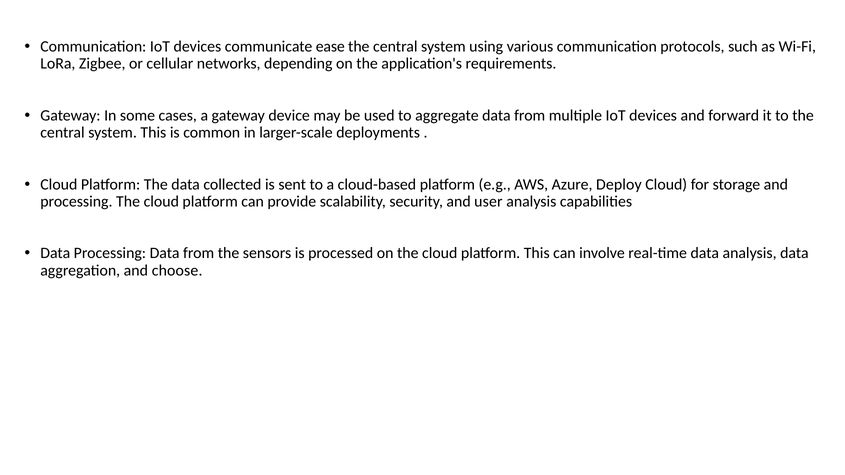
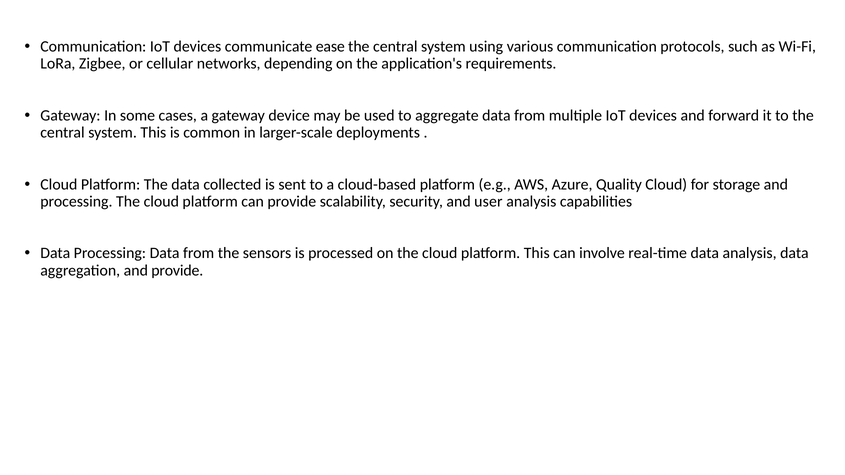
Deploy: Deploy -> Quality (619, 184)
and choose: choose -> provide (177, 271)
